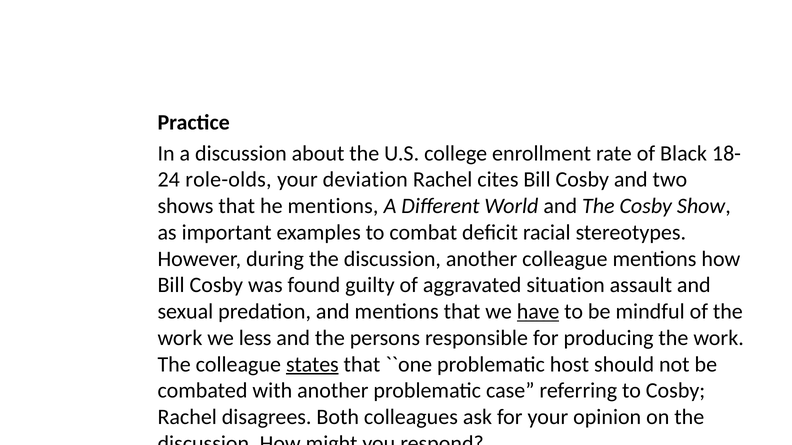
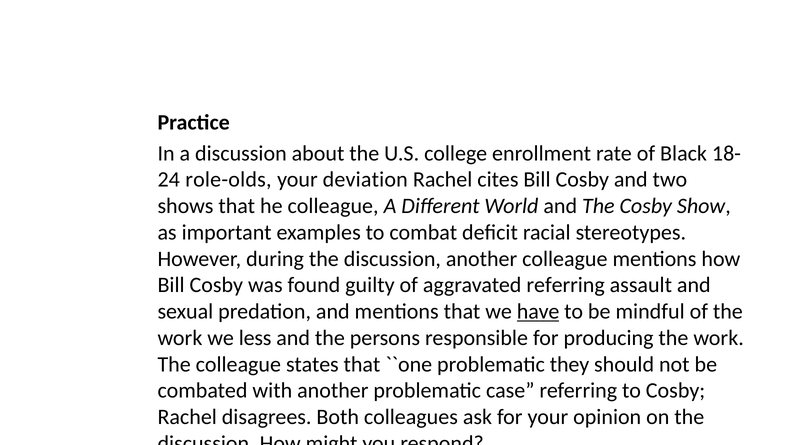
he mentions: mentions -> colleague (333, 206)
aggravated situation: situation -> referring (566, 286)
states underline: present -> none (312, 365)
host: host -> they (569, 365)
